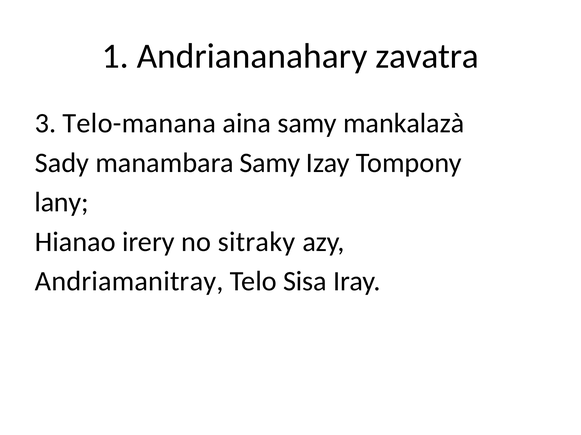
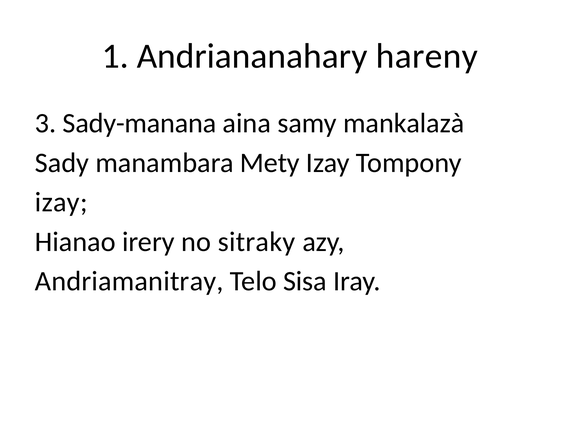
zavatra: zavatra -> hareny (427, 56)
Telo-manana: Telo-manana -> Sady-manana (140, 124)
manambara Samy: Samy -> Mety (270, 163)
lany: lany -> izay (61, 203)
